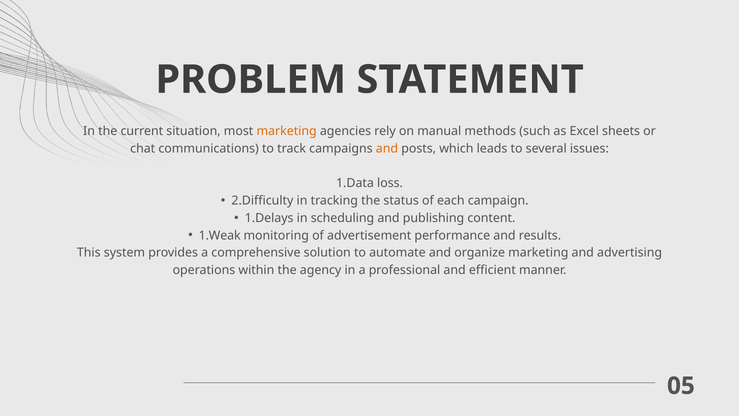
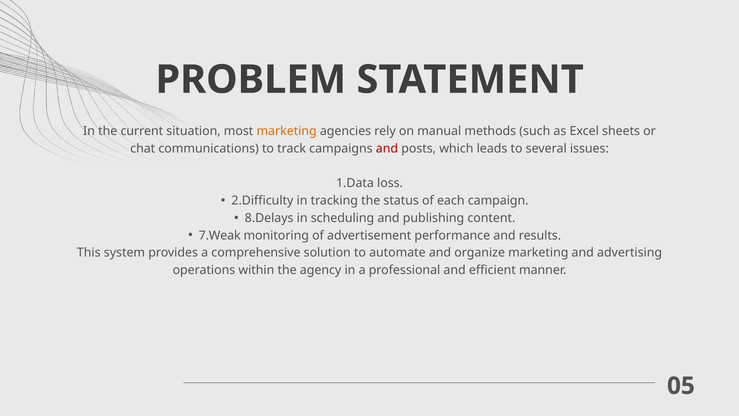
and colour: orange -> red (387, 149)
1.Delays: 1.Delays -> 8.Delays (269, 218)
1.Weak: 1.Weak -> 7.Weak (220, 235)
